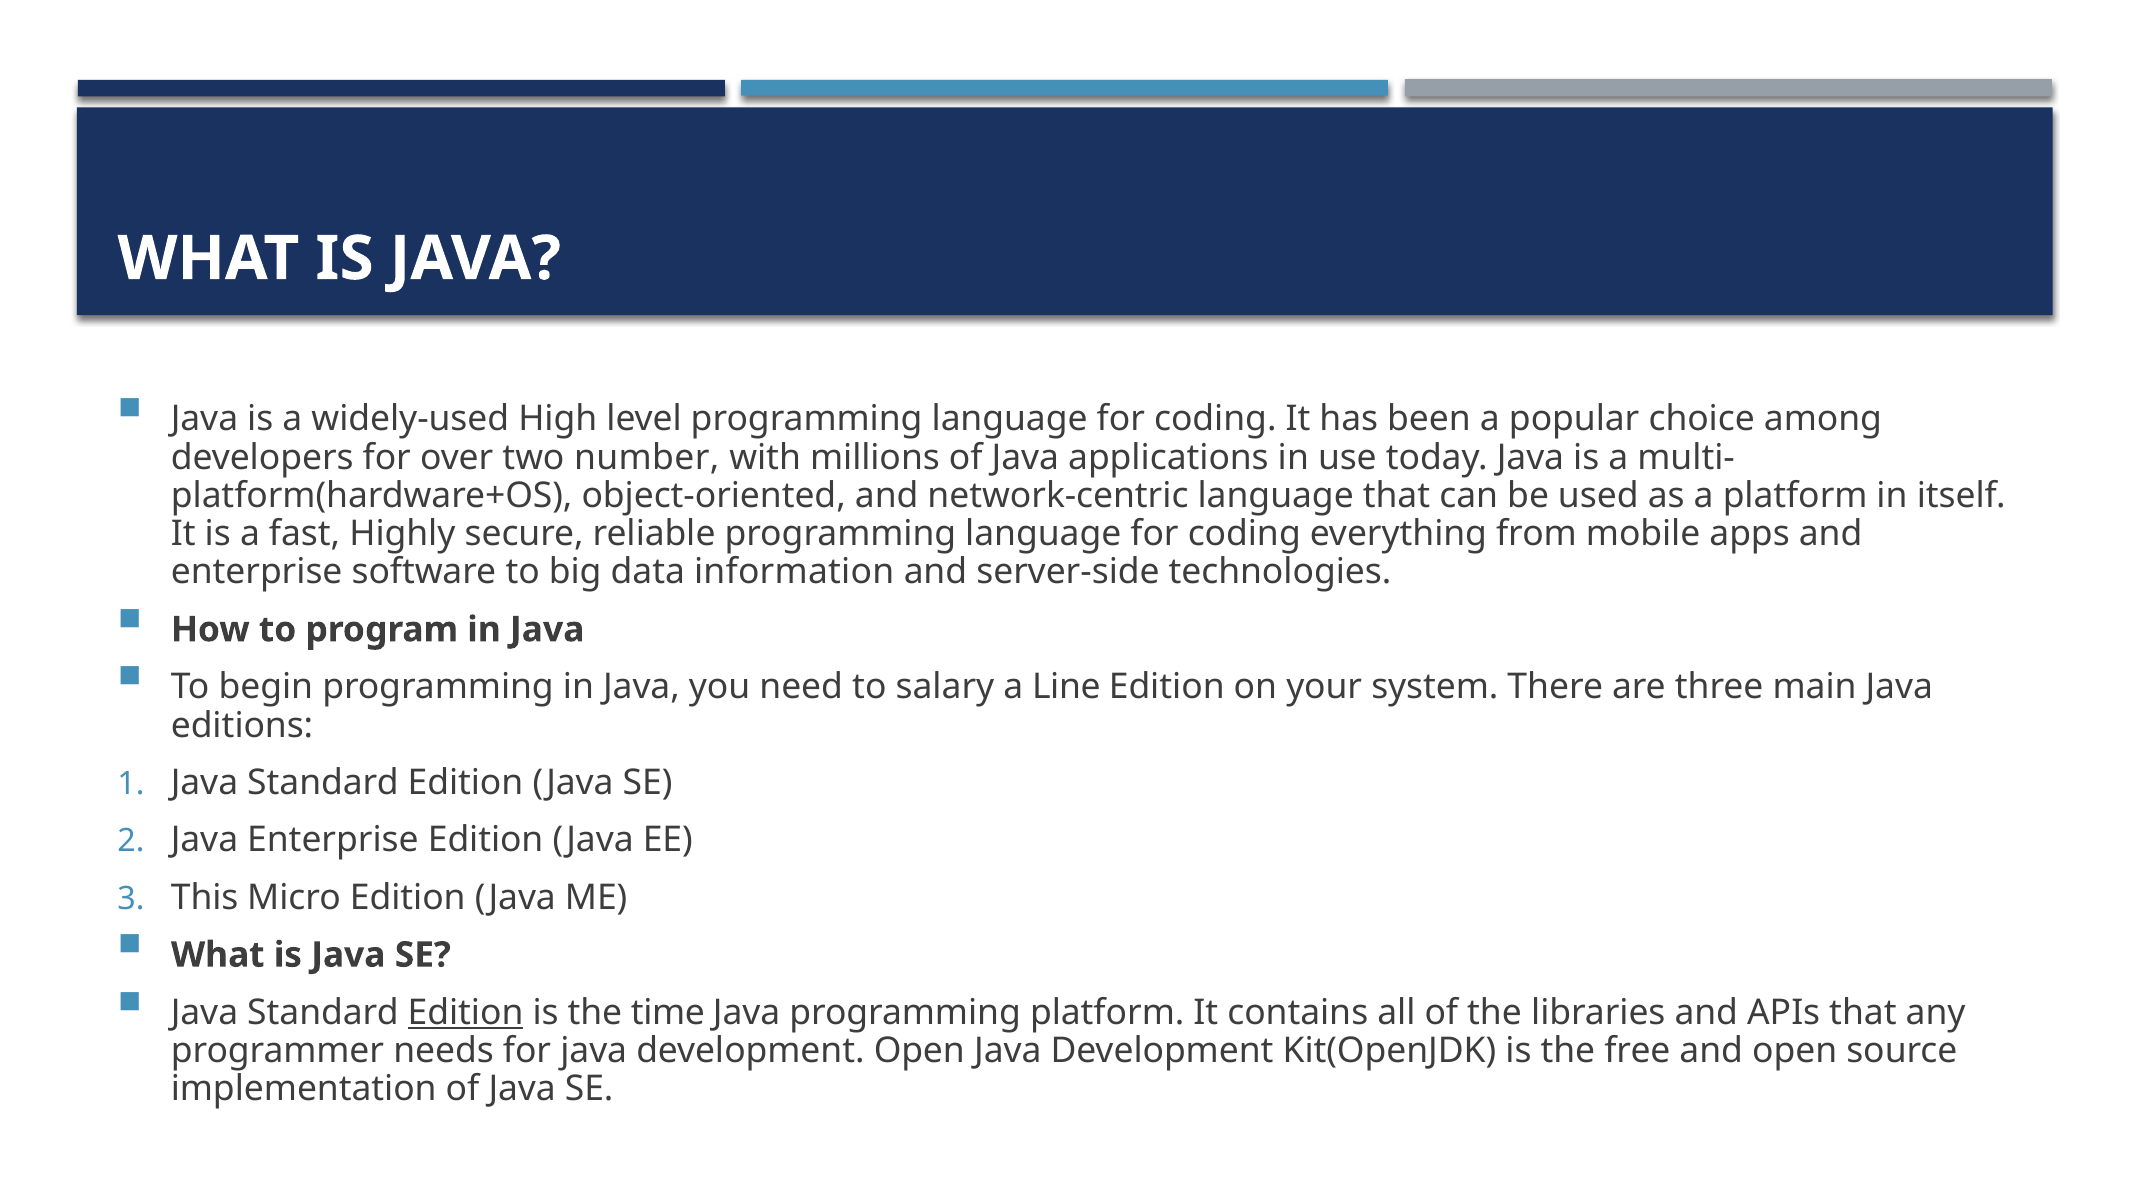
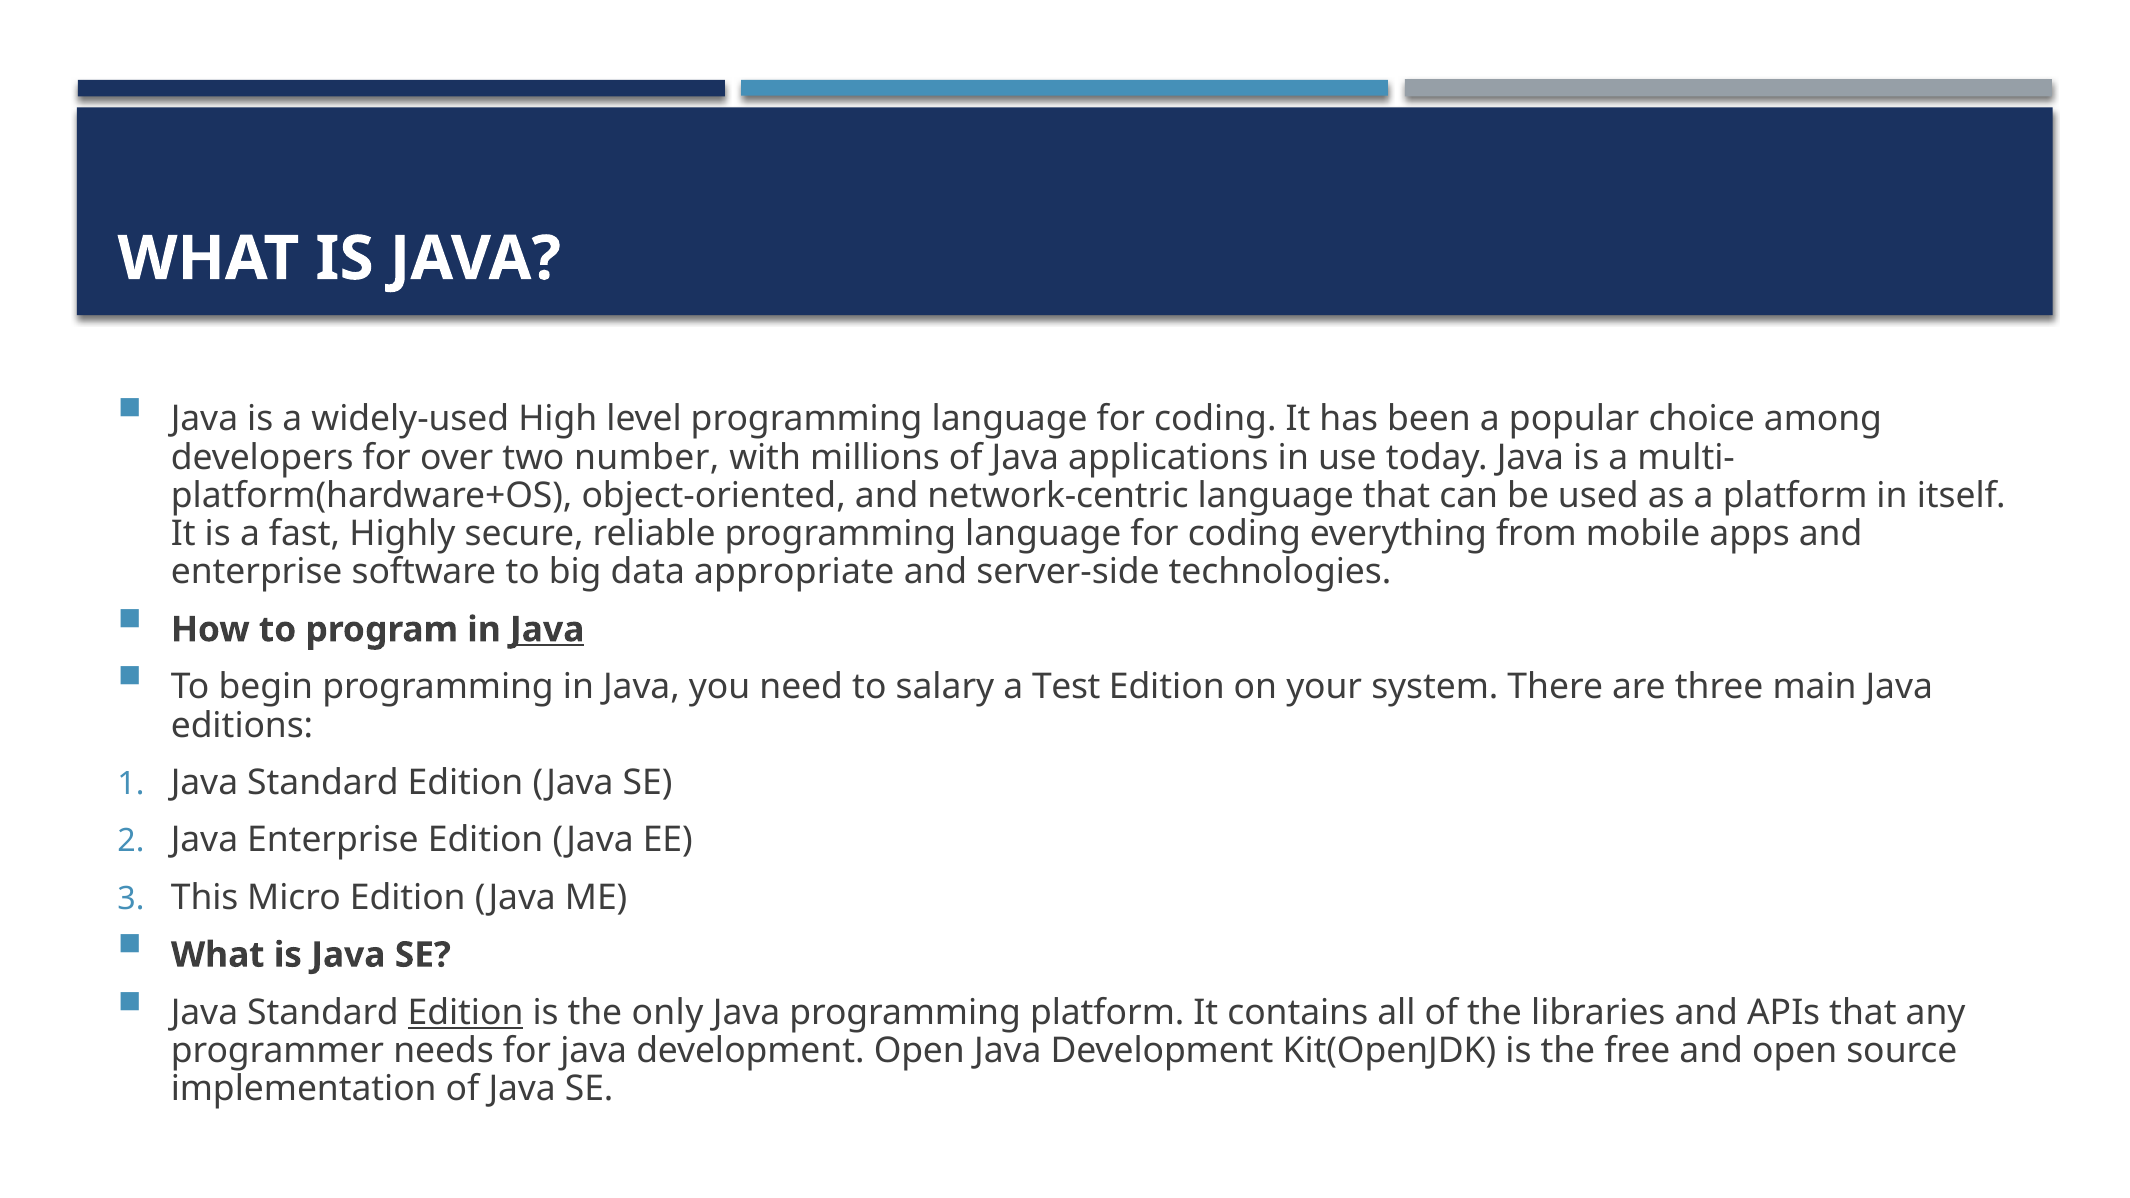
information: information -> appropriate (794, 572)
Java underline: none -> present (547, 630)
Line: Line -> Test (1066, 687)
time: time -> only (667, 1013)
